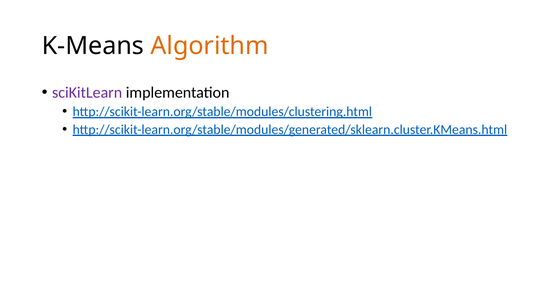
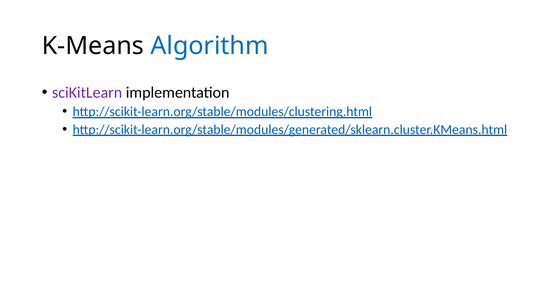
Algorithm colour: orange -> blue (210, 46)
